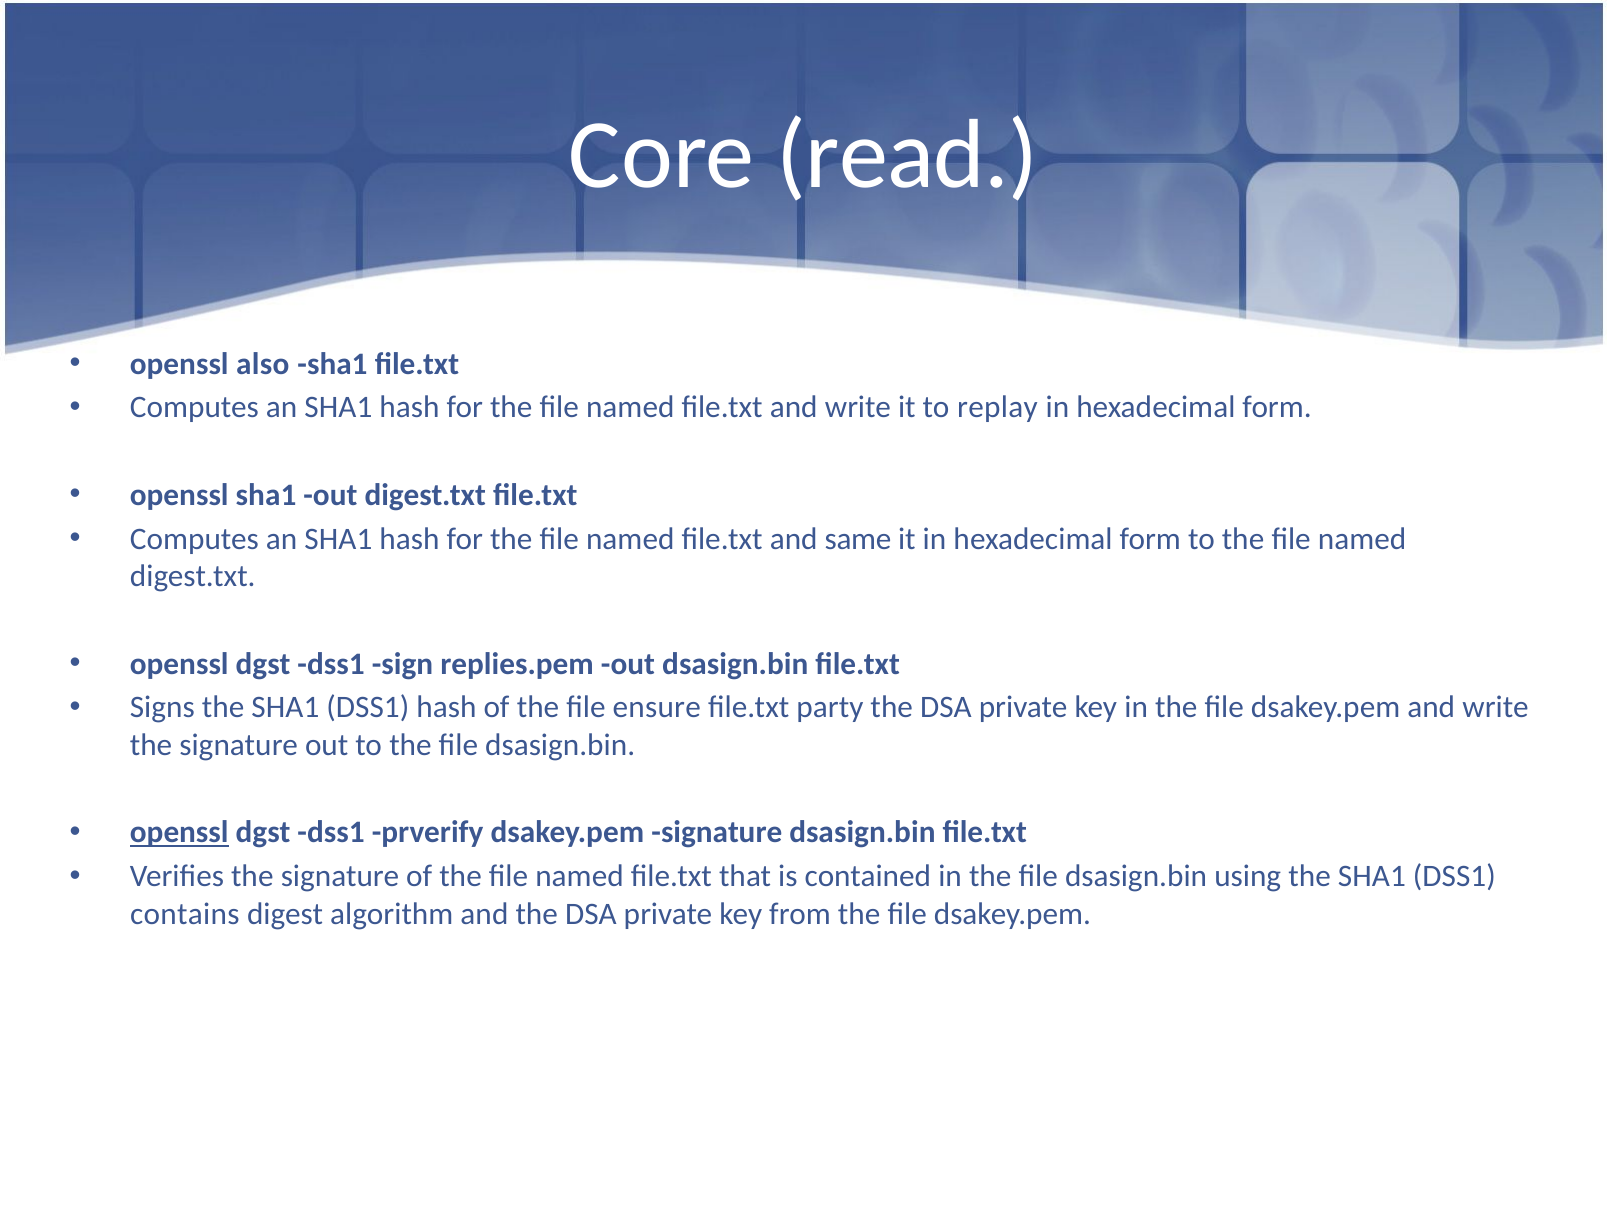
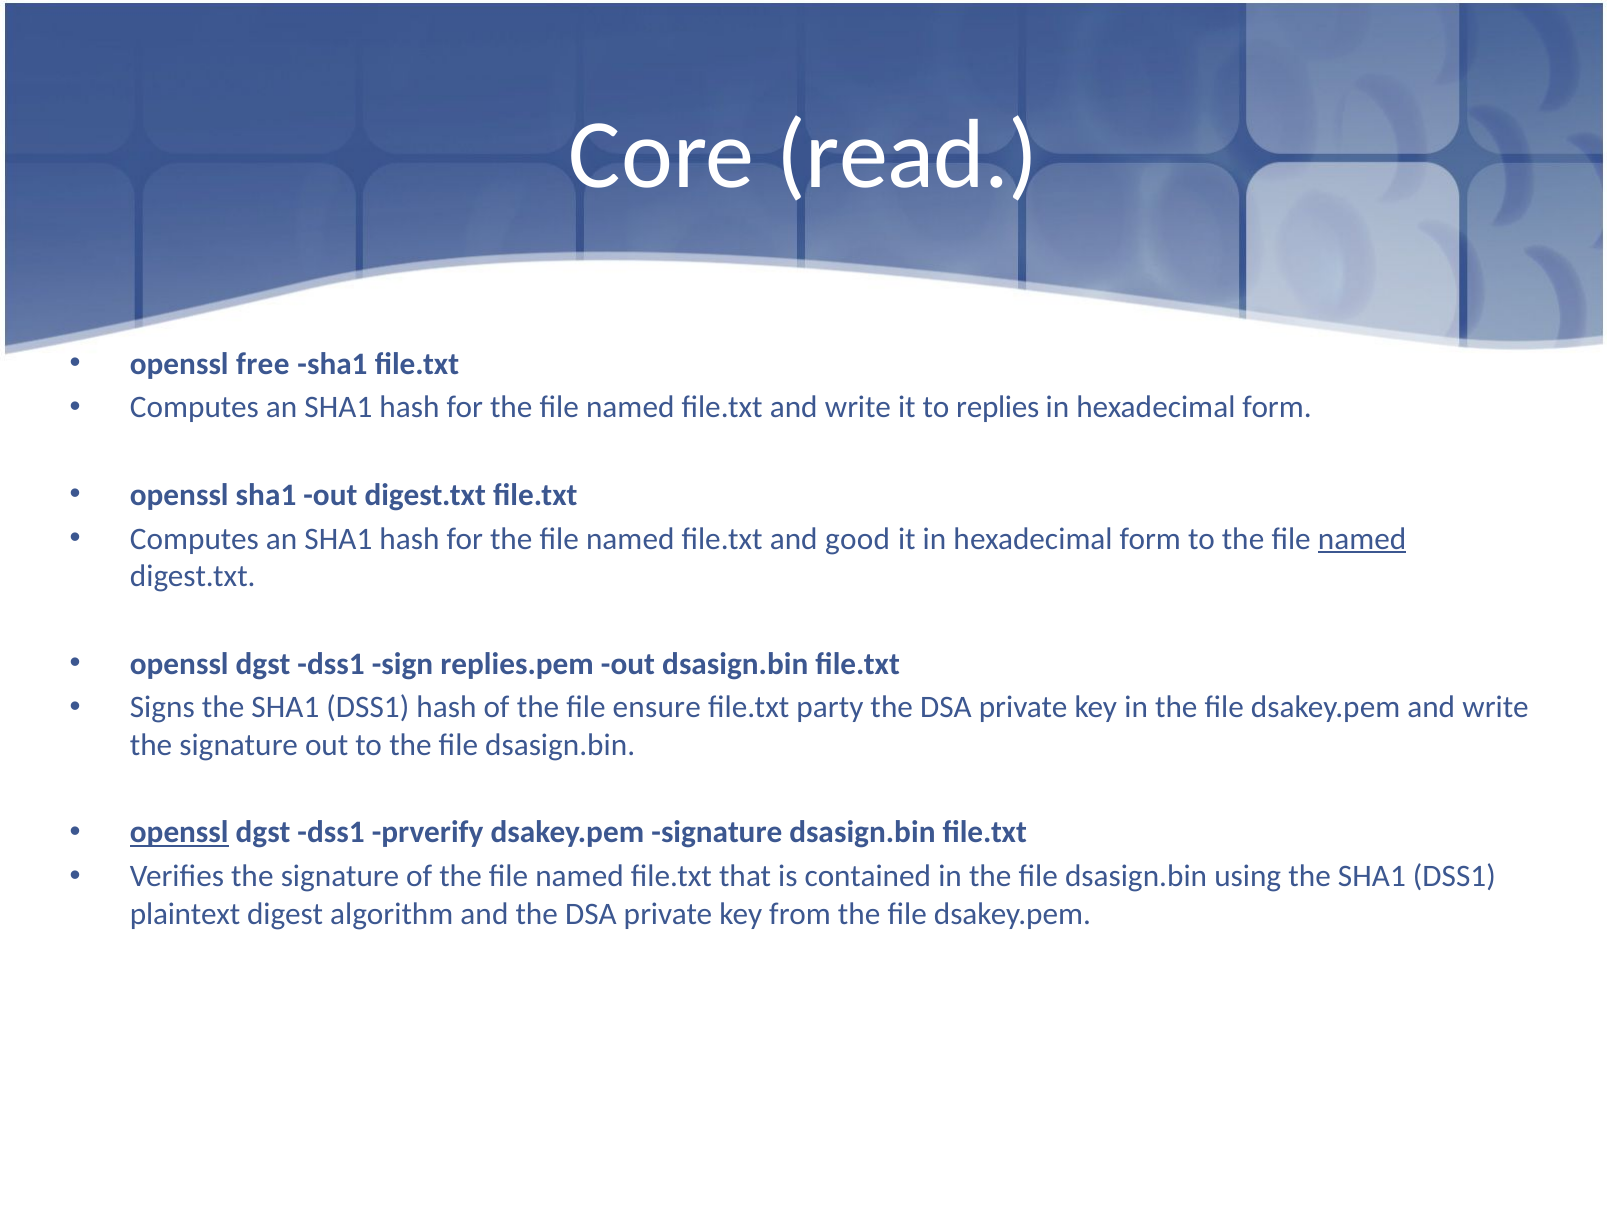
also: also -> free (263, 364)
replay: replay -> replies (998, 408)
same: same -> good (858, 539)
named underline: none -> present (1362, 539)
contains: contains -> plaintext (185, 914)
